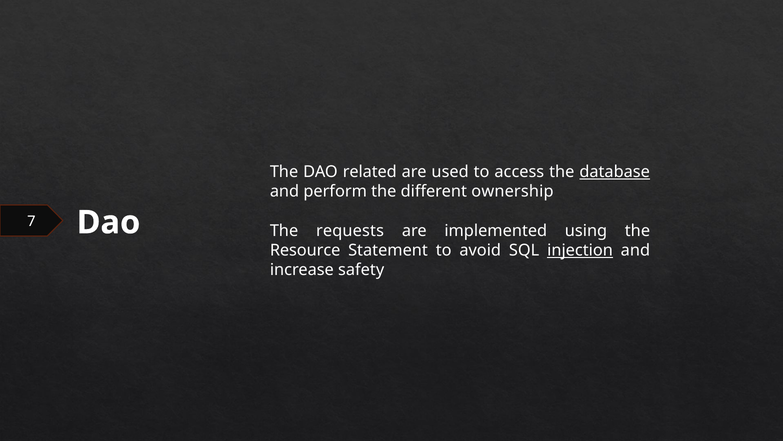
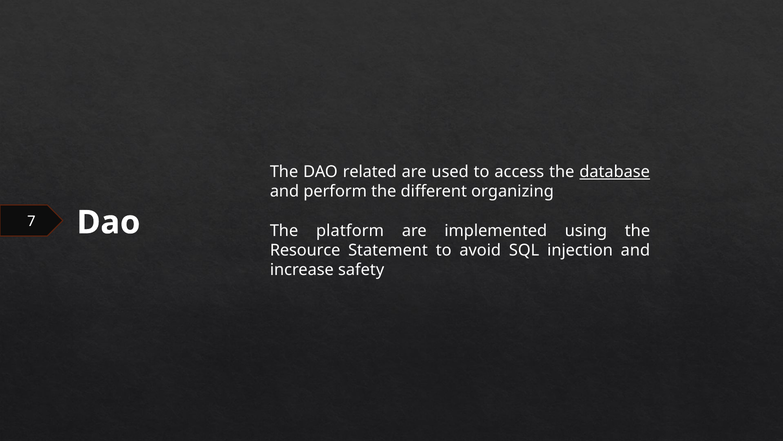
ownership: ownership -> organizing (512, 191)
requests: requests -> platform (350, 231)
injection underline: present -> none (580, 250)
